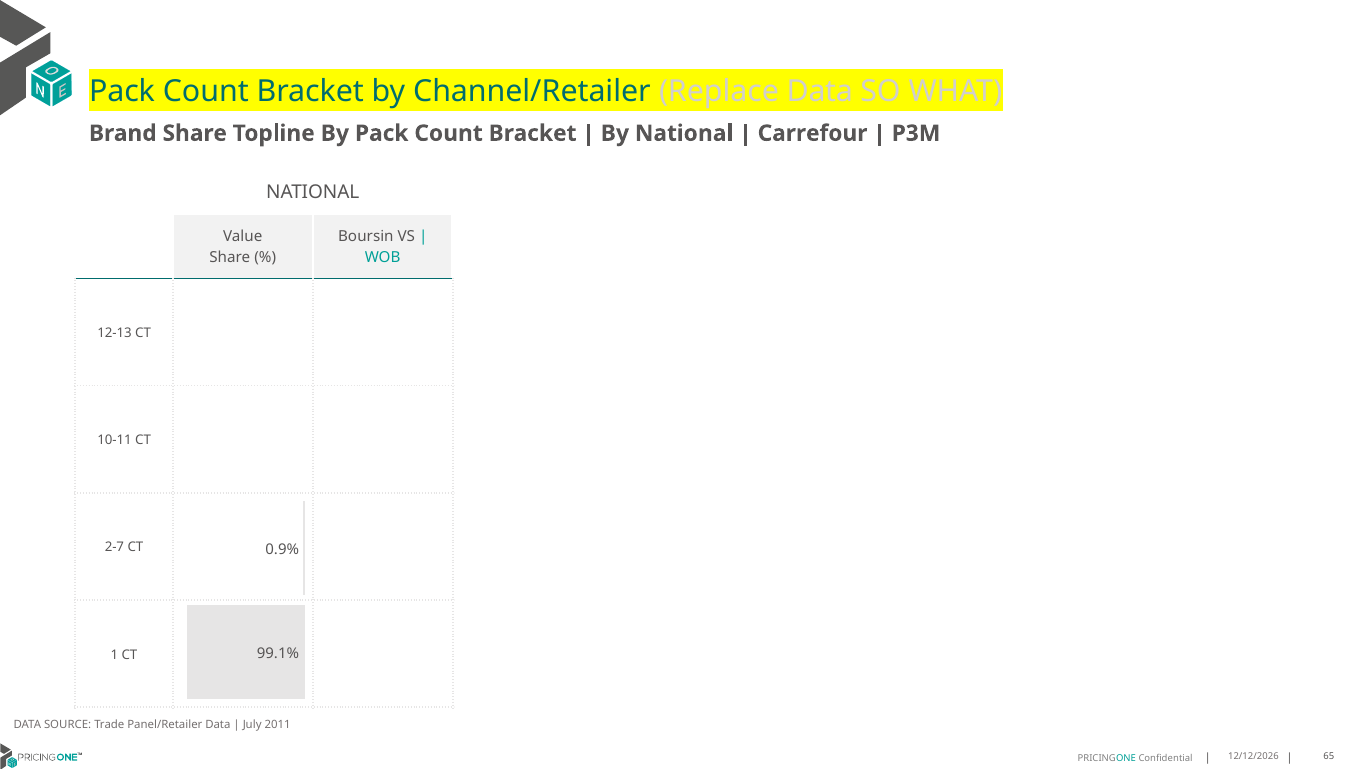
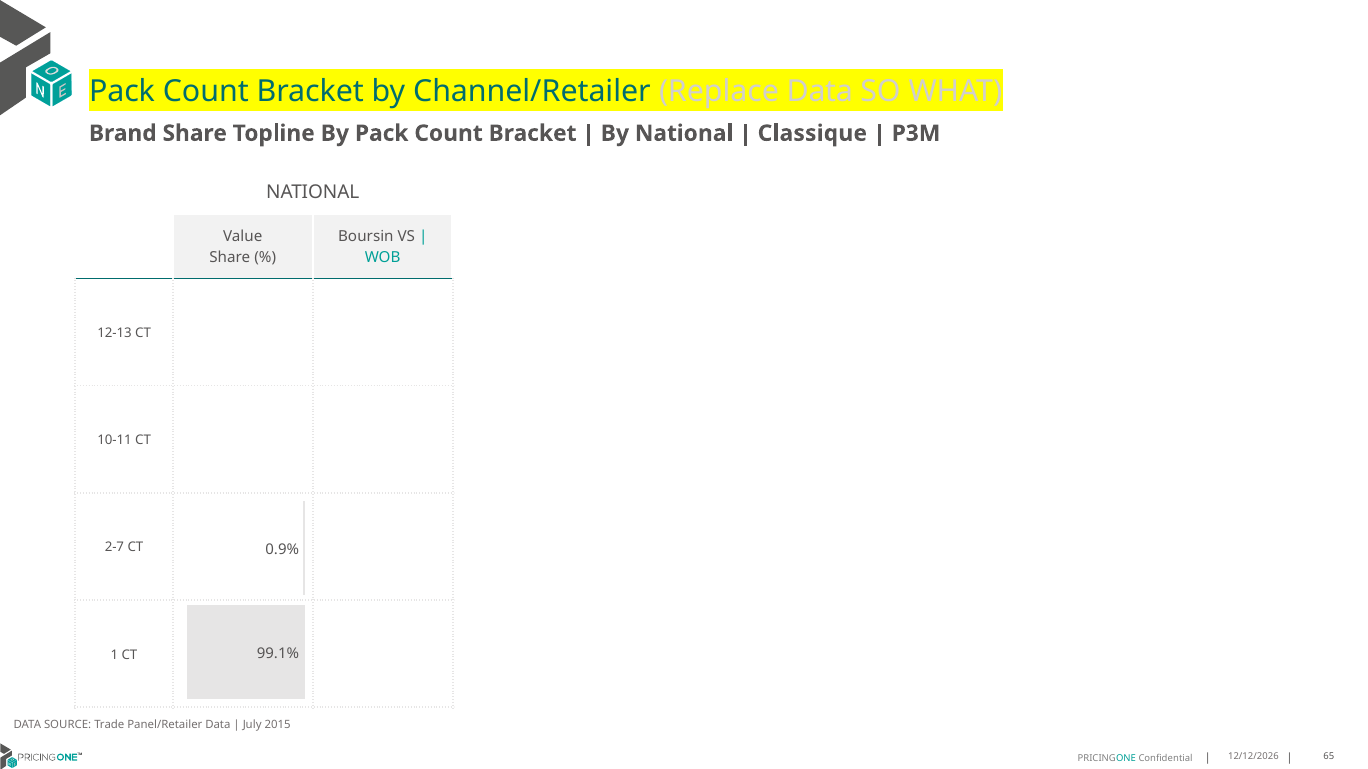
Carrefour: Carrefour -> Classique (812, 133)
2011: 2011 -> 2015 (278, 725)
